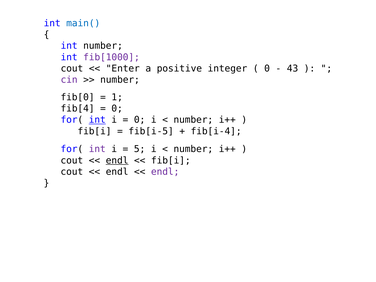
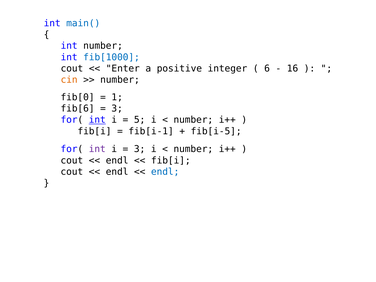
fib[1000 colour: purple -> blue (111, 57)
0: 0 -> 6 (267, 68)
43: 43 -> 16 (293, 68)
cin colour: purple -> orange (69, 80)
fib[4: fib[4 -> fib[6 (78, 109)
0: 0 -> 3 (117, 109)
0: 0 -> 5 (140, 120)
fib[i-5: fib[i-5 -> fib[i-1 (151, 131)
fib[i-4: fib[i-4 -> fib[i-5 (216, 131)
5: 5 -> 3 (140, 149)
endl underline: present -> none (117, 160)
endl colour: purple -> blue (165, 172)
